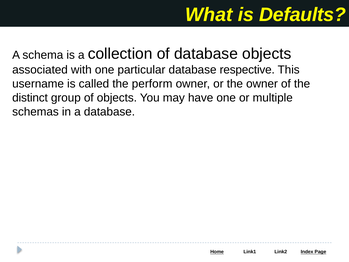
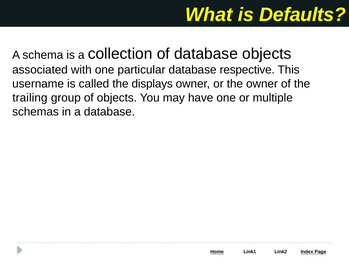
perform: perform -> displays (152, 84)
distinct: distinct -> trailing (30, 98)
